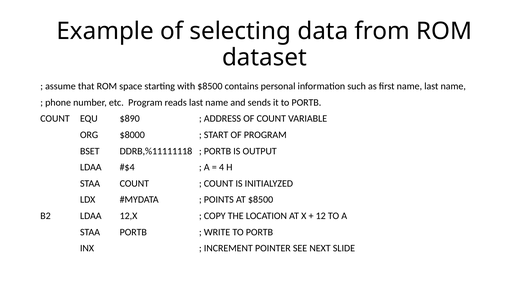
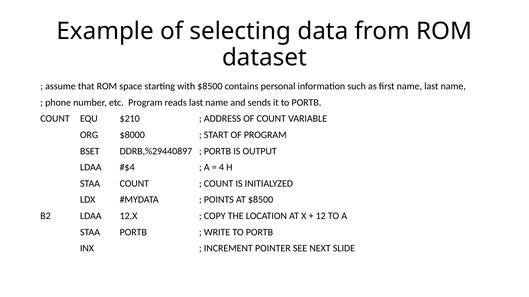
$890: $890 -> $210 (130, 119)
DDRB,%11111118: DDRB,%11111118 -> DDRB,%29440897 (156, 151)
